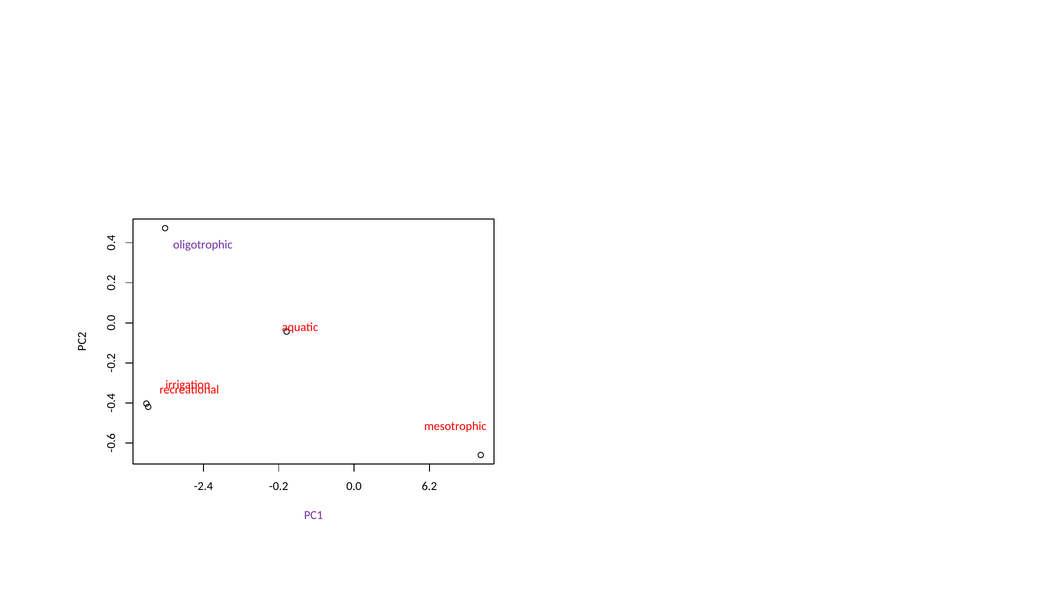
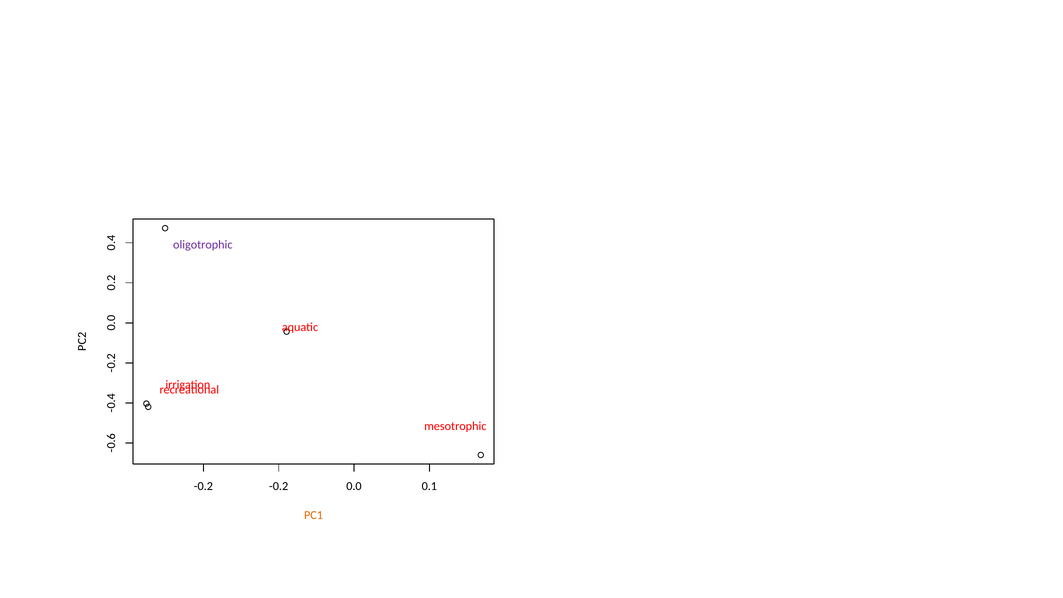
-2.4: -2.4 -> -0.2 (203, 486)
6.2: 6.2 -> 0.1 (429, 486)
PC1 colour: purple -> orange (314, 515)
